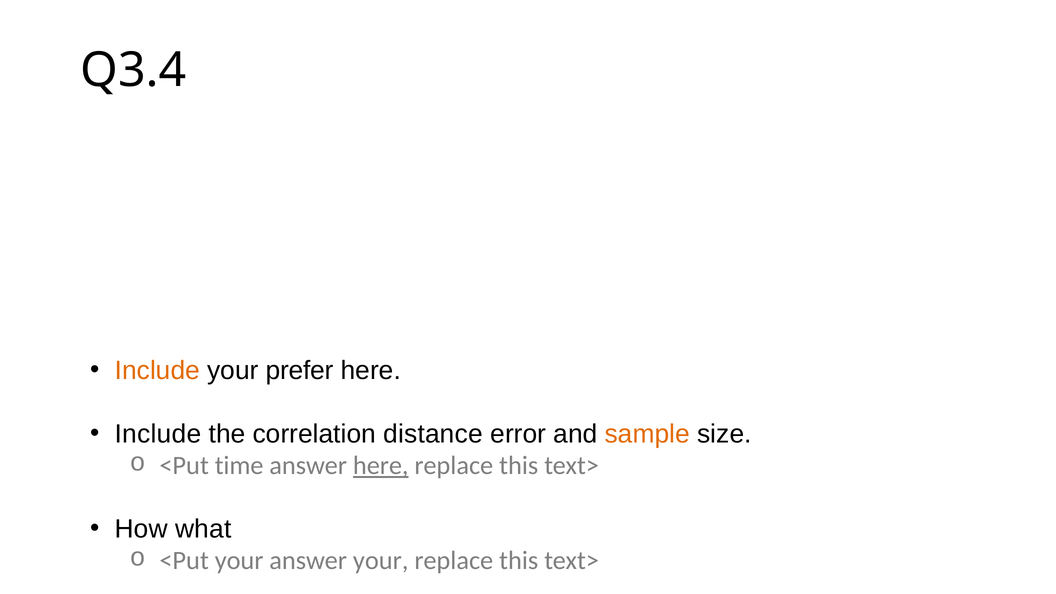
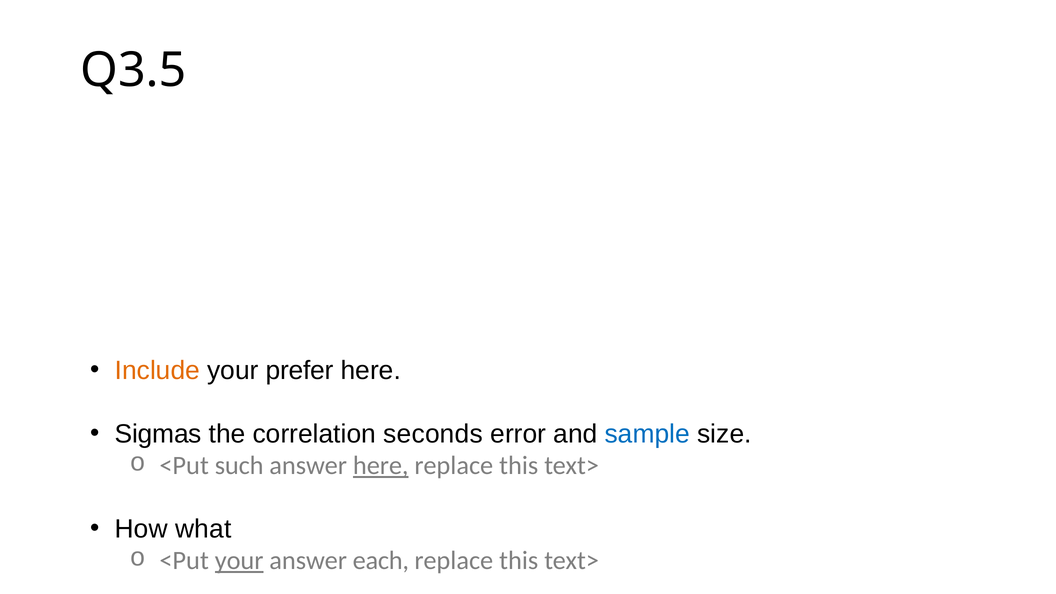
Q3.4: Q3.4 -> Q3.5 (133, 70)
Include: Include -> Sigmas (158, 434)
distance: distance -> seconds (433, 434)
sample colour: orange -> blue (647, 434)
time: time -> such (239, 466)
your underline: none -> present (239, 561)
answer your: your -> each (381, 561)
